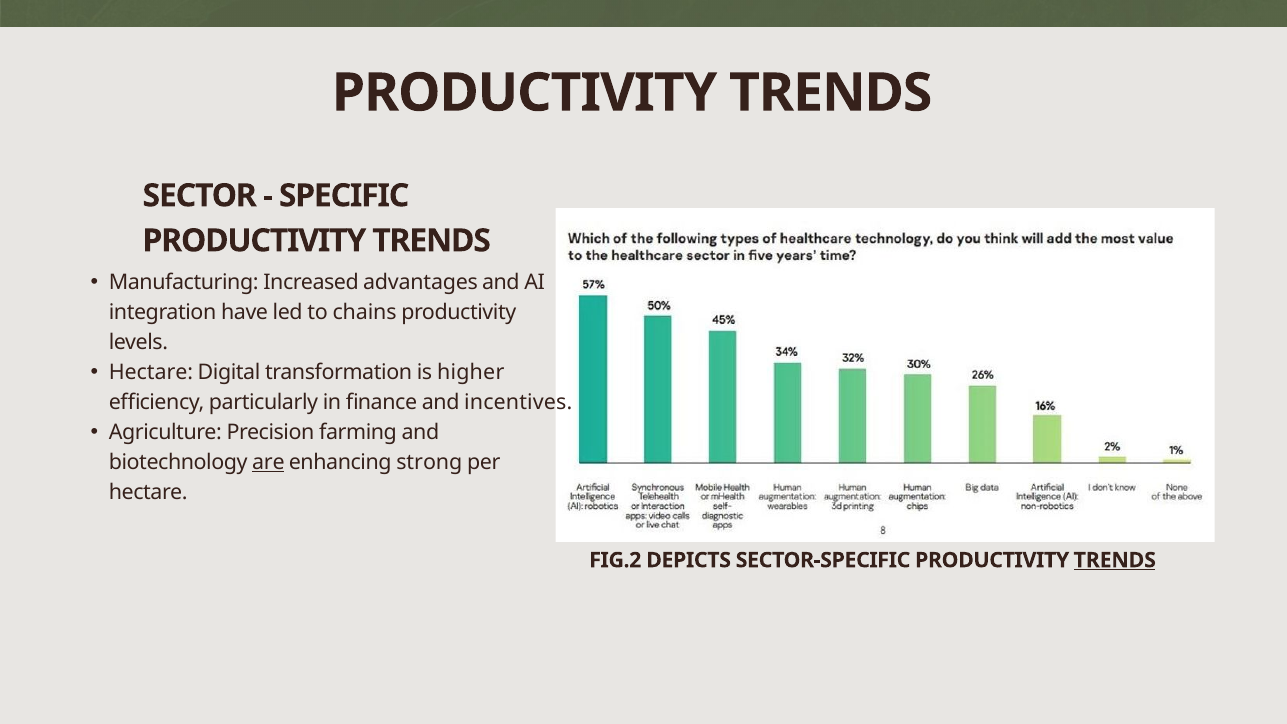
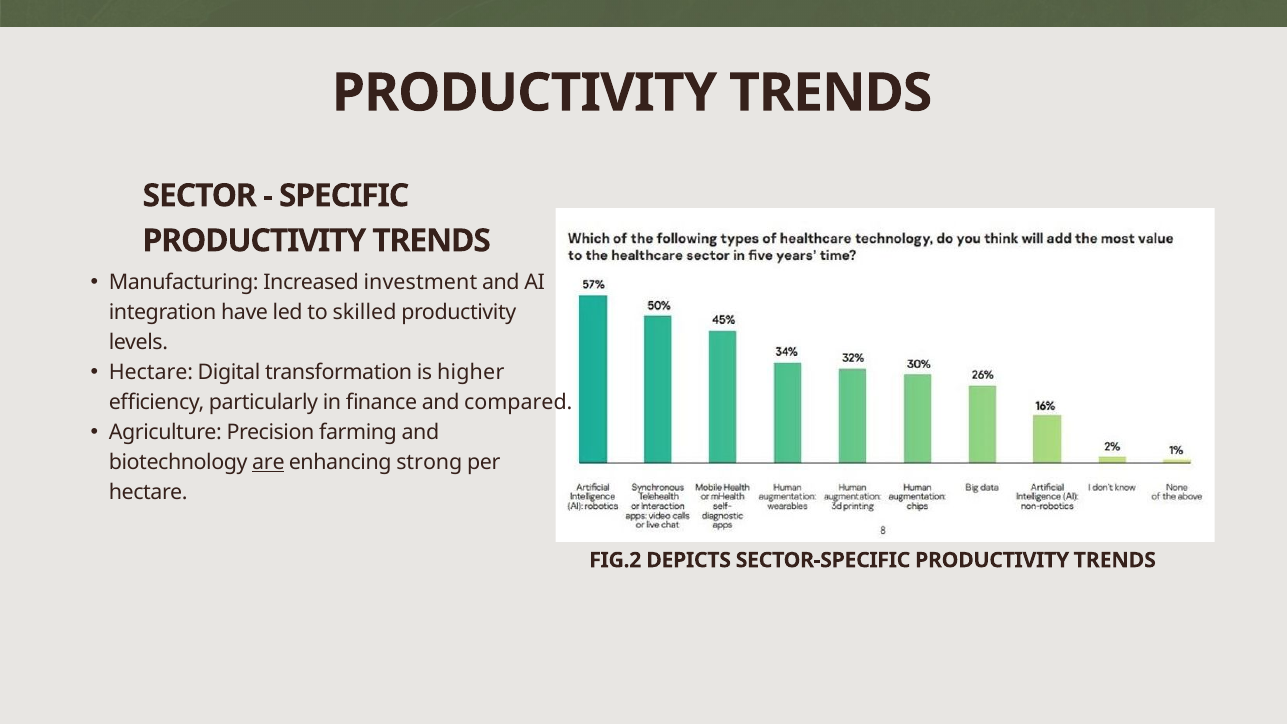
advantages: advantages -> investment (420, 282)
chains: chains -> skilled (364, 312)
incentives: incentives -> compared (518, 402)
TRENDS underline: present -> none (1115, 560)
